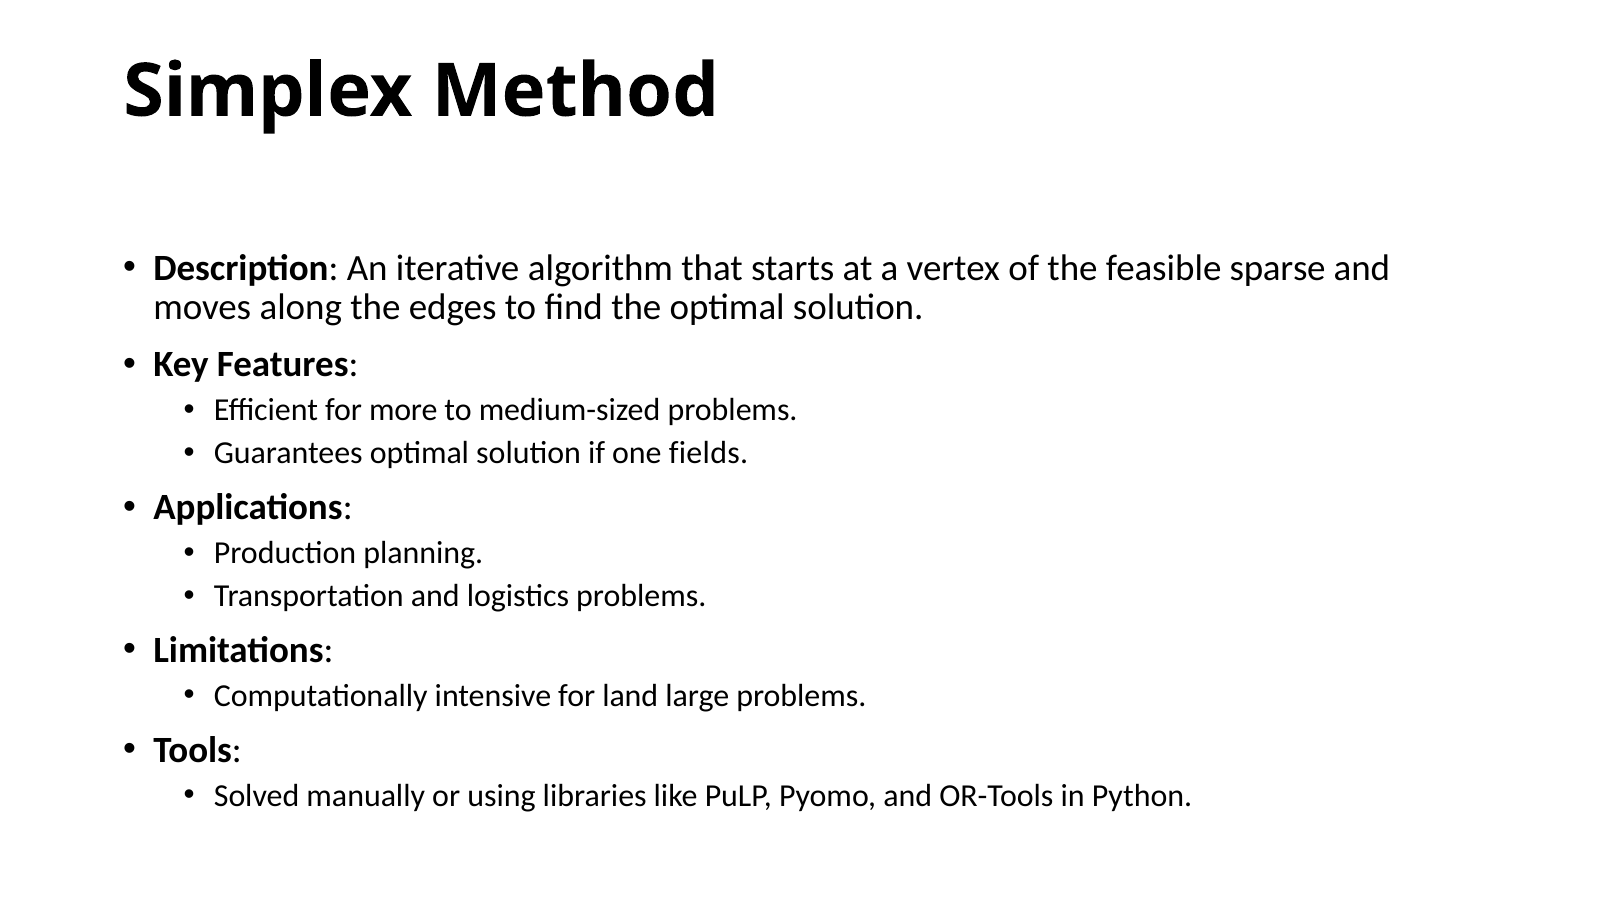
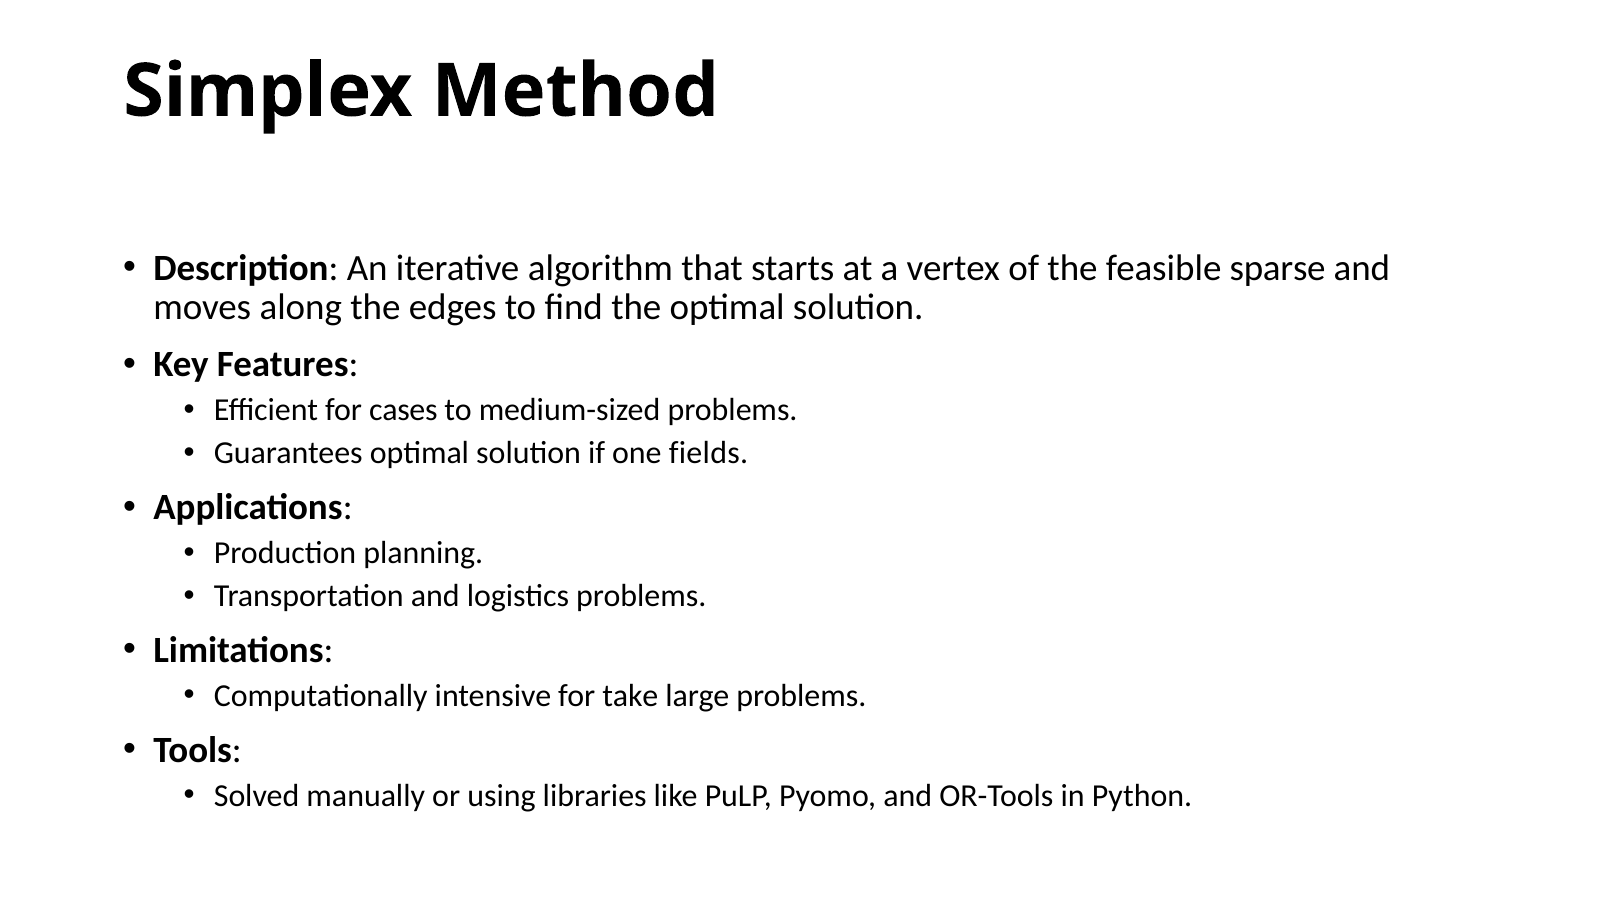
more: more -> cases (403, 410)
land: land -> take (630, 695)
